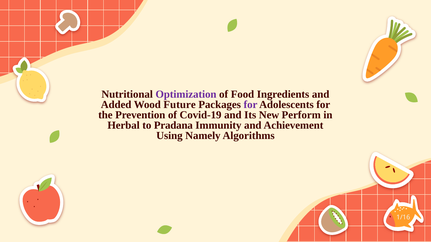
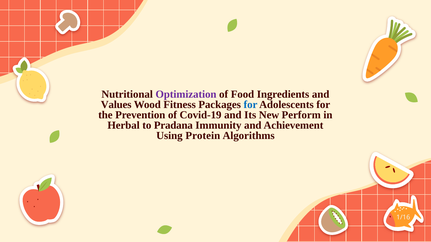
Added: Added -> Values (116, 105)
Future: Future -> Fitness (180, 105)
for colour: purple -> blue (251, 105)
Namely: Namely -> Protein (203, 136)
